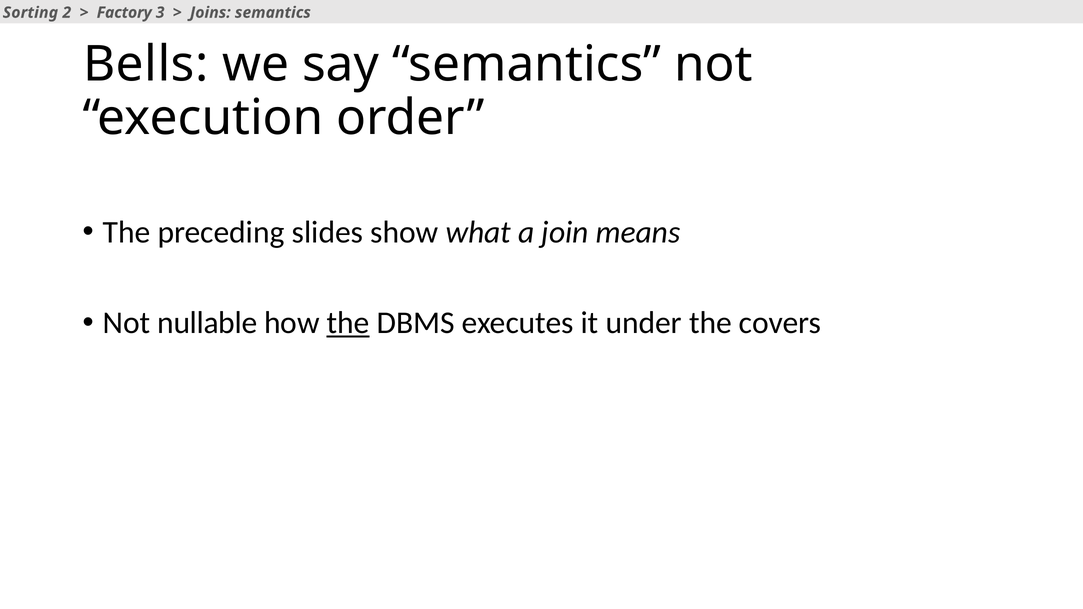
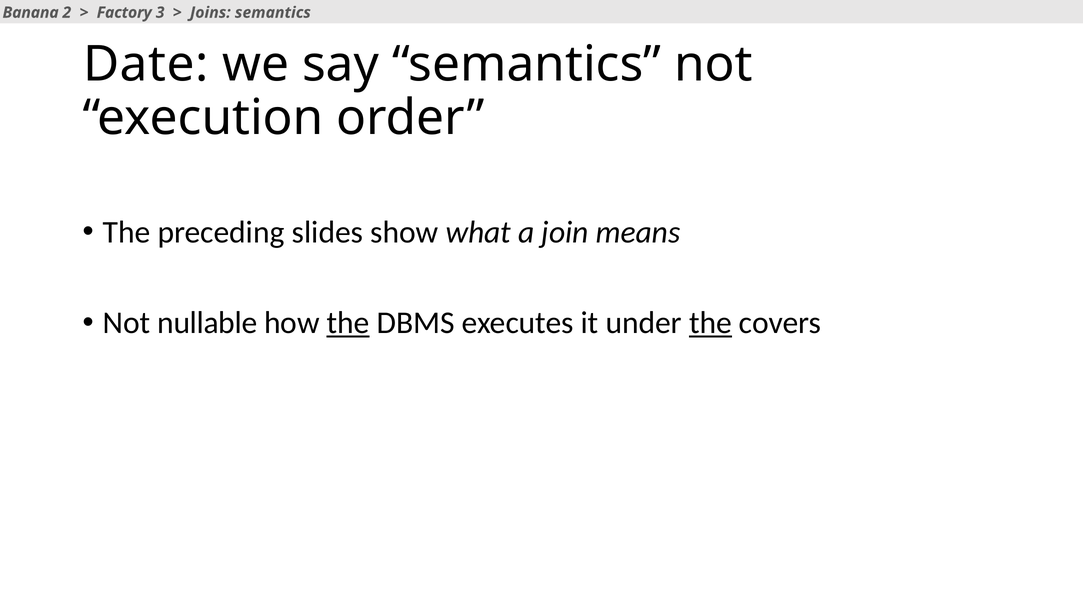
Sorting: Sorting -> Banana (31, 13)
Bells: Bells -> Date (146, 64)
the underline: none -> present (711, 323)
